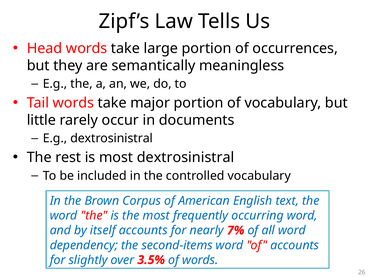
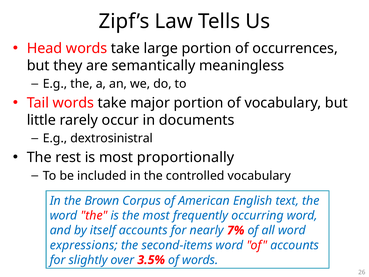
most dextrosinistral: dextrosinistral -> proportionally (186, 157)
dependency: dependency -> expressions (84, 245)
